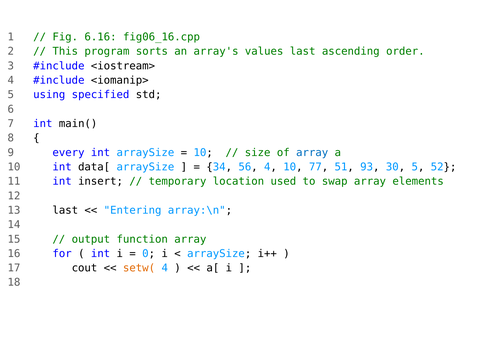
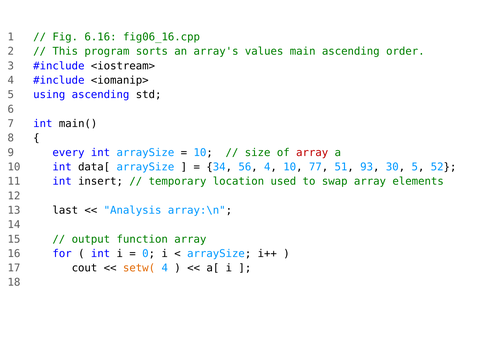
values last: last -> main (303, 51)
using specified: specified -> ascending (101, 95)
array colour: blue -> red (312, 152)
Entering: Entering -> Analysis (133, 210)
